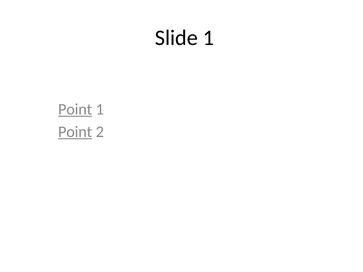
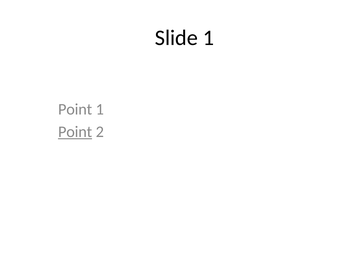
Point underline: present -> none (75, 109)
